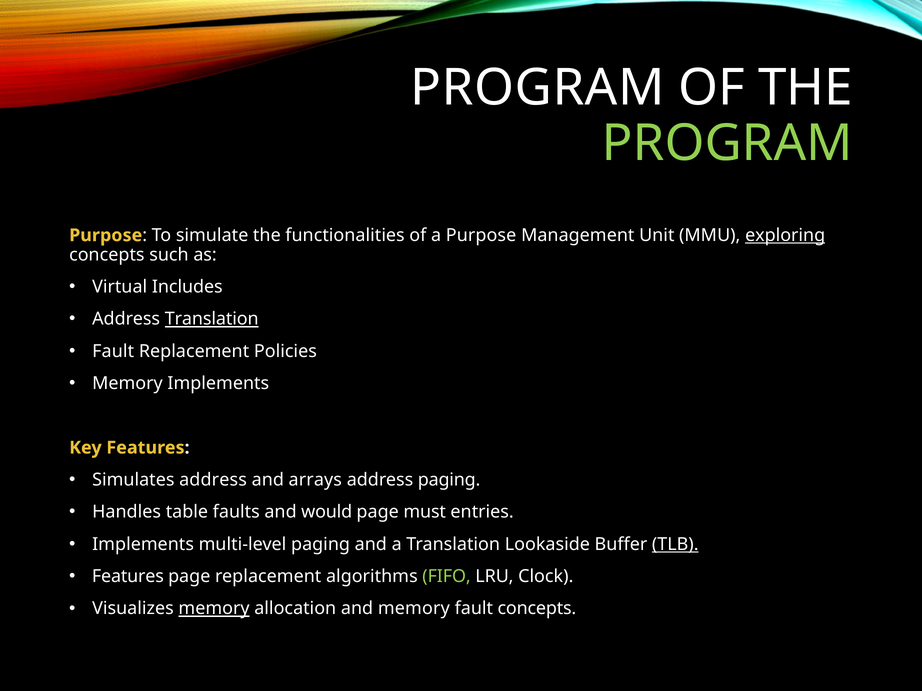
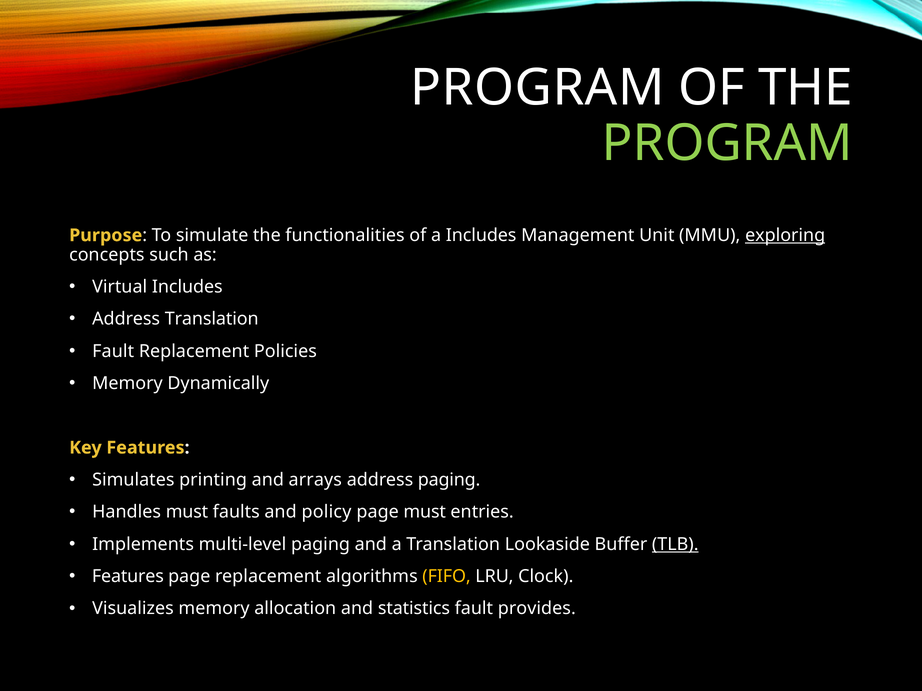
a Purpose: Purpose -> Includes (481, 235)
Translation underline: present -> none (212, 319)
Memory Implements: Implements -> Dynamically (218, 384)
Simulates address: address -> printing (213, 480)
Handles table: table -> must (187, 512)
would: would -> policy (327, 512)
FIFO colour: light green -> yellow (447, 577)
memory underline: present -> none (214, 609)
and memory: memory -> statistics (414, 609)
fault concepts: concepts -> provides (537, 609)
